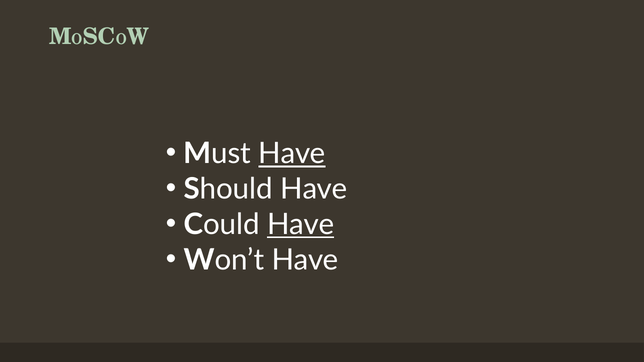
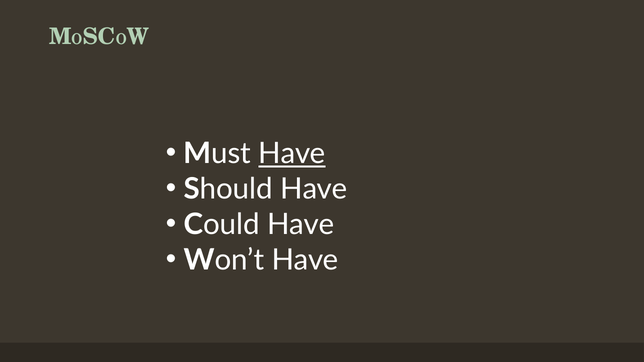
Have underline: present -> none (301, 225)
